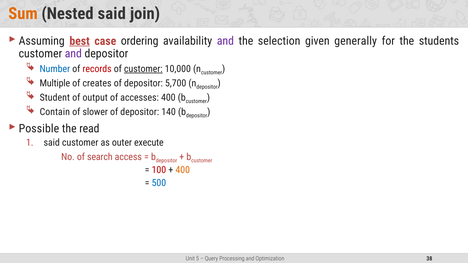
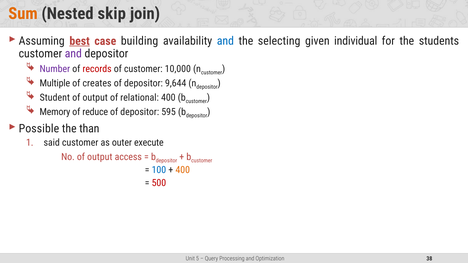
Nested said: said -> skip (112, 14)
ordering: ordering -> building (140, 41)
and colour: purple -> blue (225, 41)
selection: selection -> selecting (279, 41)
generally: generally -> individual (356, 41)
Number colour: blue -> purple (55, 69)
customer underline: present -> none (143, 69)
5,700: 5,700 -> 9,644 (176, 83)
accesses: accesses -> relational (140, 98)
Contain: Contain -> Memory (55, 112)
slower: slower -> reduce (95, 112)
140: 140 -> 595 (169, 112)
read: read -> than (89, 129)
No of search: search -> output (100, 157)
100 colour: red -> blue (159, 170)
500 colour: blue -> red (159, 183)
